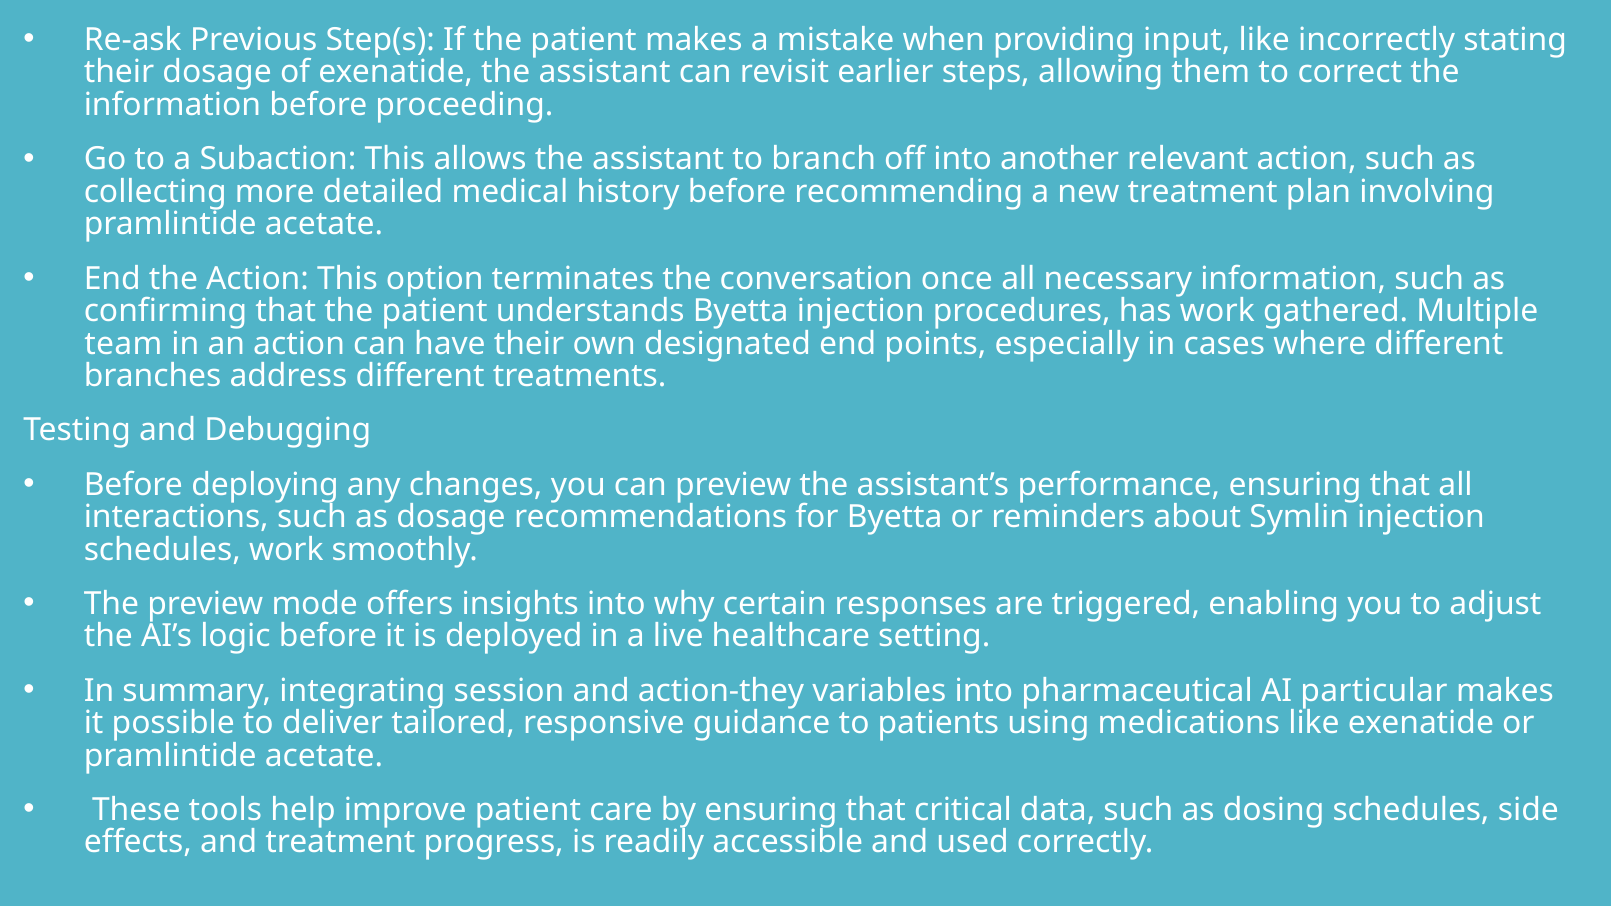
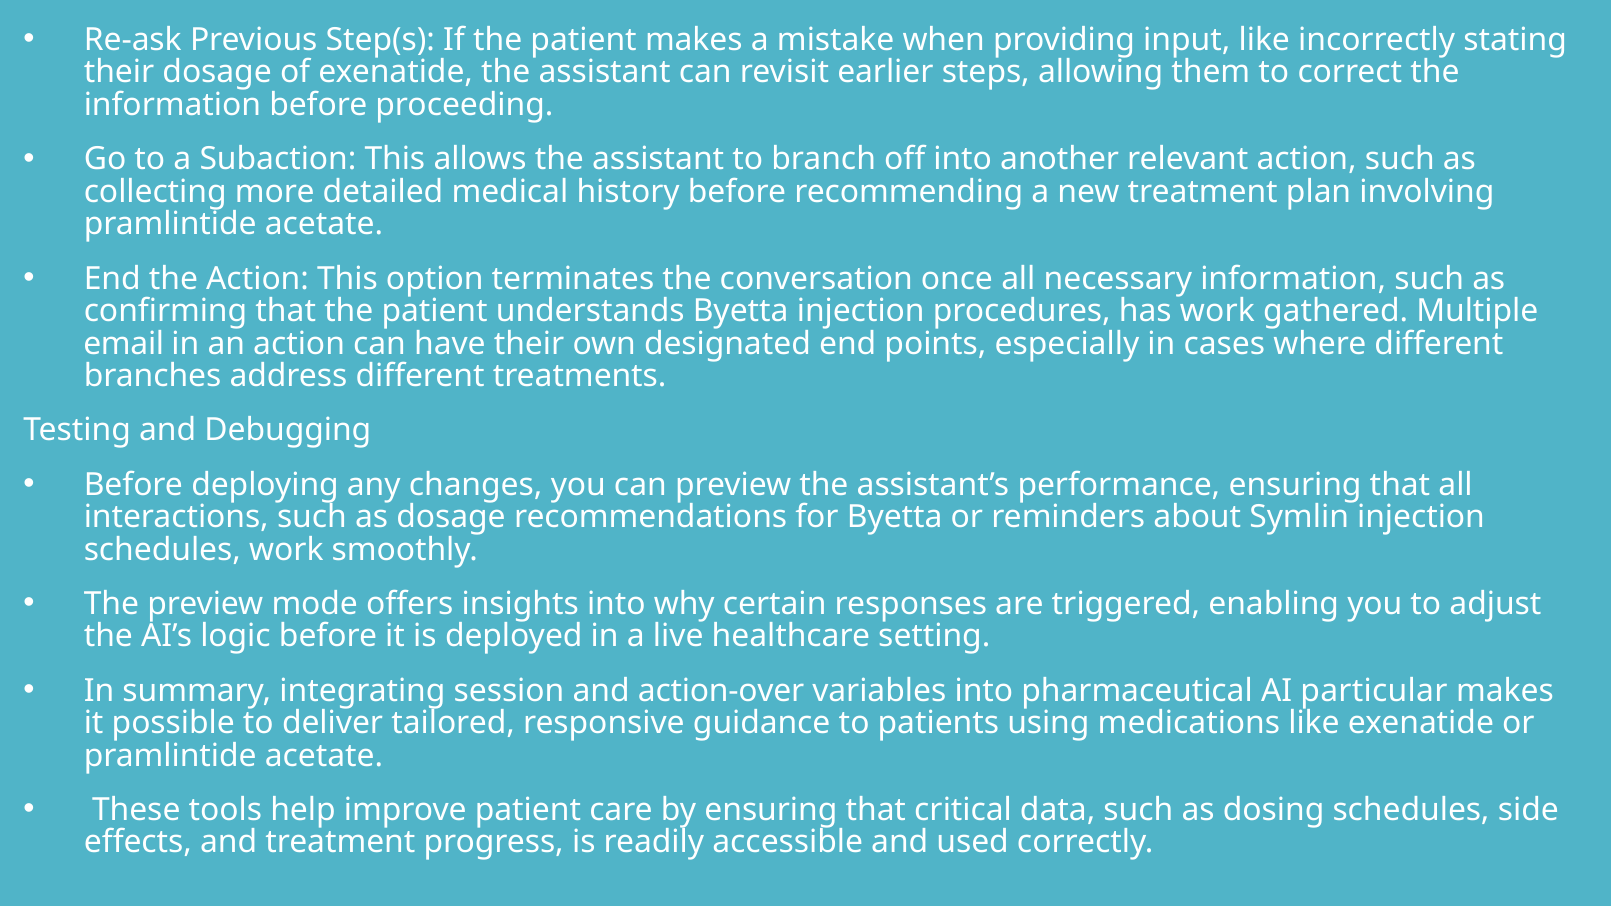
team: team -> email (124, 344)
action-they: action-they -> action-over (721, 691)
